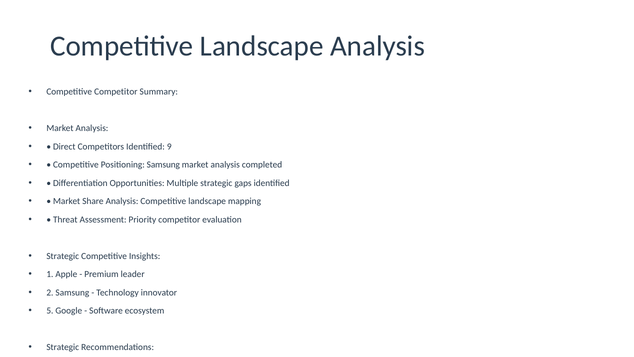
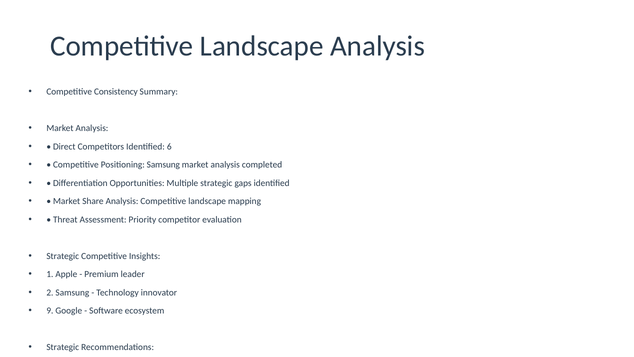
Competitive Competitor: Competitor -> Consistency (116, 92)
9: 9 -> 6 (169, 147)
5: 5 -> 9 (50, 311)
